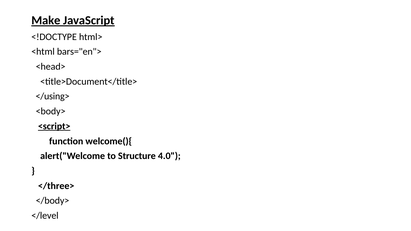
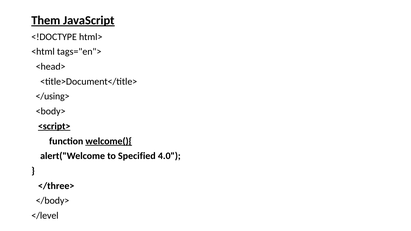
Make: Make -> Them (46, 21)
bars="en">: bars="en"> -> tags="en"> (79, 52)
welcome(){ underline: none -> present (109, 141)
Structure: Structure -> Specified (137, 156)
